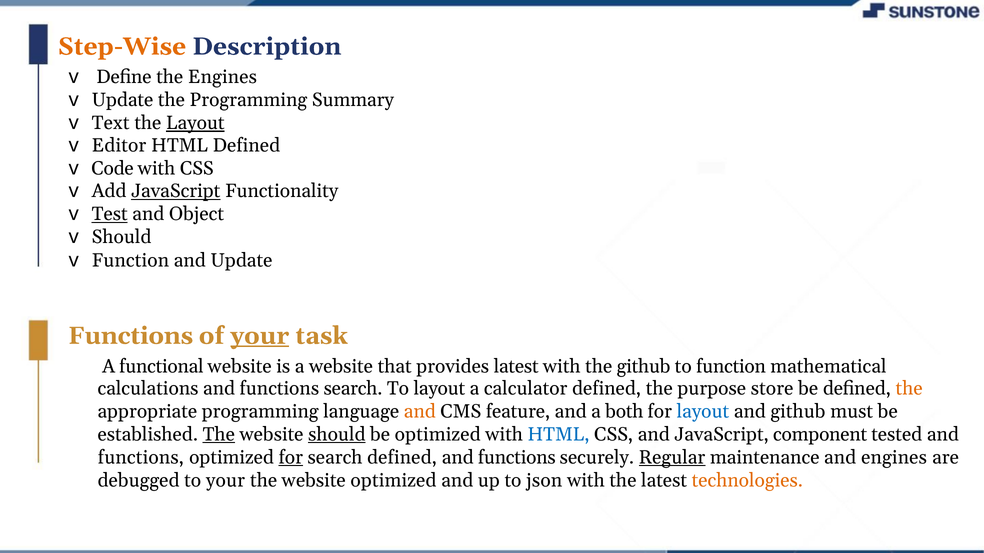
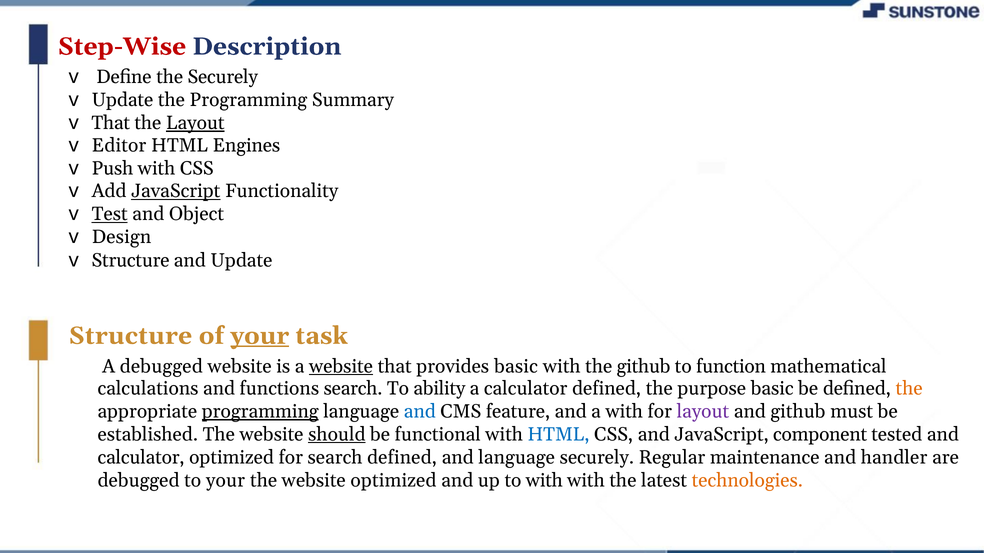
Step-Wise colour: orange -> red (122, 47)
the Engines: Engines -> Securely (223, 77)
v Text: Text -> That (111, 123)
HTML Defined: Defined -> Engines (246, 145)
Code: Code -> Push (113, 168)
v Should: Should -> Design (121, 237)
v Function: Function -> Structure (131, 261)
Functions: Functions -> Structure (130, 336)
A functional: functional -> debugged (161, 367)
website underline: none -> present (341, 367)
provides latest: latest -> basic (516, 367)
To layout: layout -> ability (439, 389)
purpose store: store -> basic (772, 389)
programming underline: none -> present (260, 412)
and colour: orange -> blue (420, 412)
a both: both -> with (624, 412)
layout colour: blue -> purple (703, 412)
The underline: present -> none (219, 435)
be optimized: optimized -> functional (438, 435)
functions: functions -> calculator (141, 458)
for underline: present -> none (291, 458)
functions: functions -> language (517, 458)
Regular underline: present -> none (672, 458)
and engines: engines -> handler (894, 458)
to json: json -> with (544, 481)
